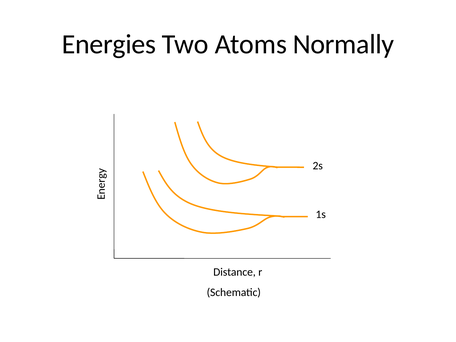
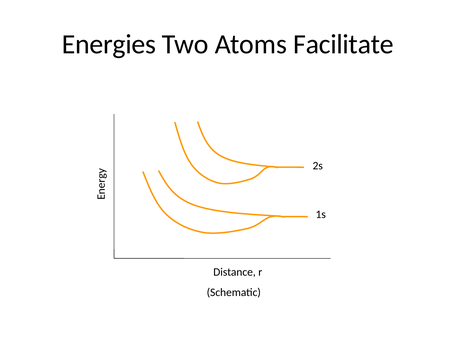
Normally: Normally -> Facilitate (343, 44)
